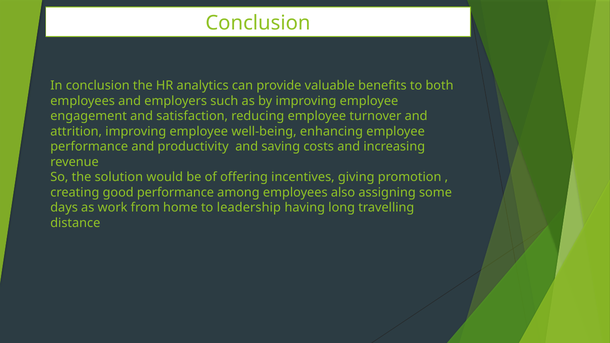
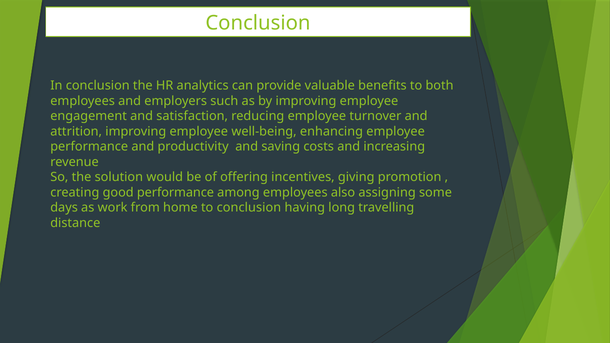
to leadership: leadership -> conclusion (249, 208)
